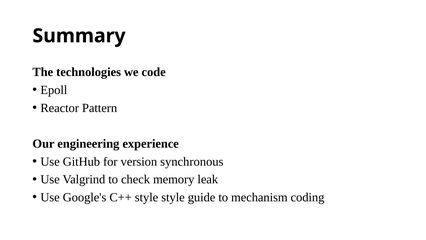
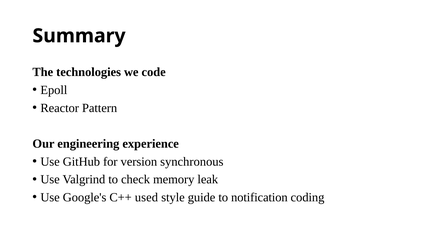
C++ style: style -> used (146, 197)
mechanism: mechanism -> notification (259, 197)
